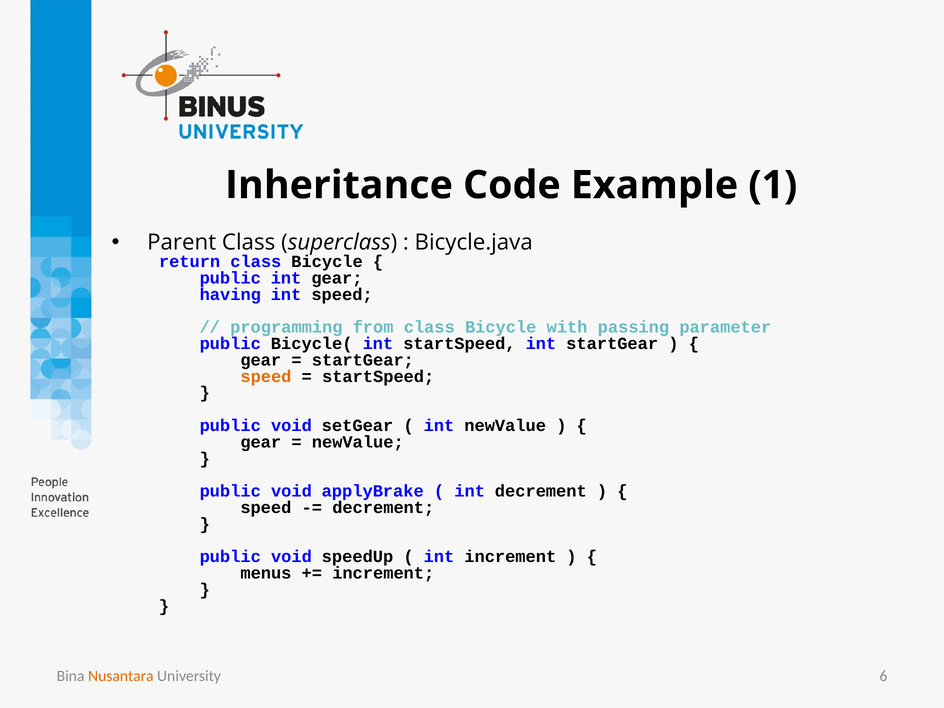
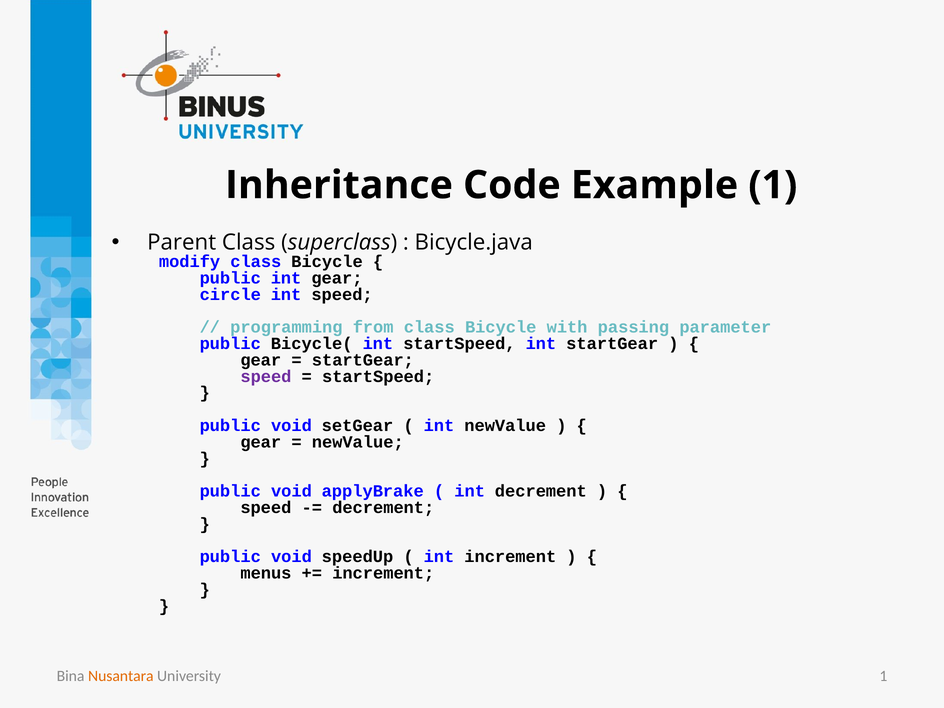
return: return -> modify (190, 262)
having: having -> circle (230, 295)
speed colour: orange -> purple (266, 376)
University 6: 6 -> 1 (883, 676)
